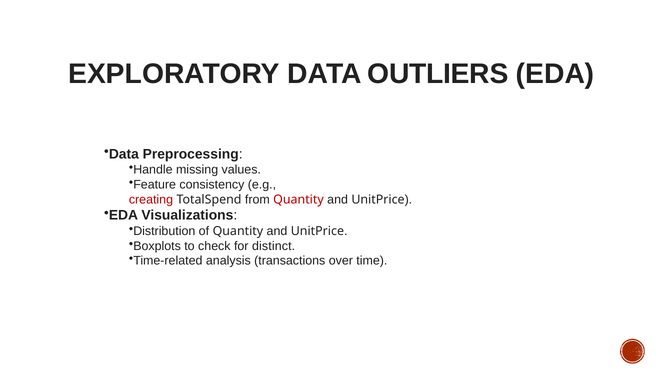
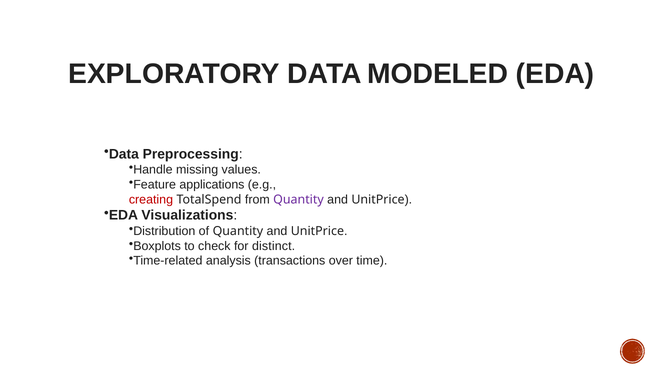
OUTLIERS: OUTLIERS -> MODELED (438, 74)
consistency: consistency -> applications (212, 185)
Quantity colour: red -> purple (299, 199)
